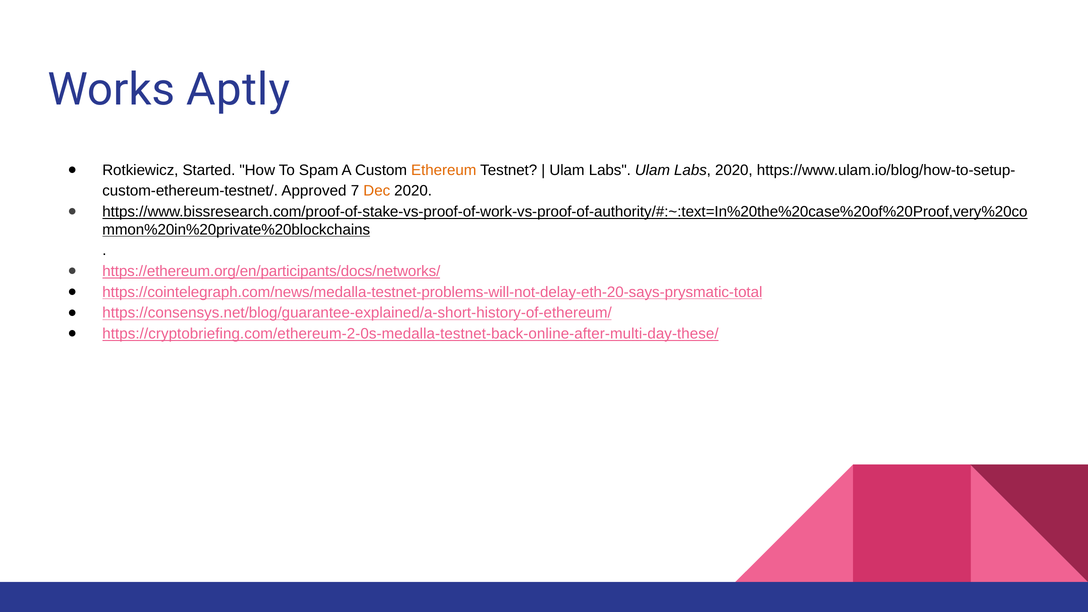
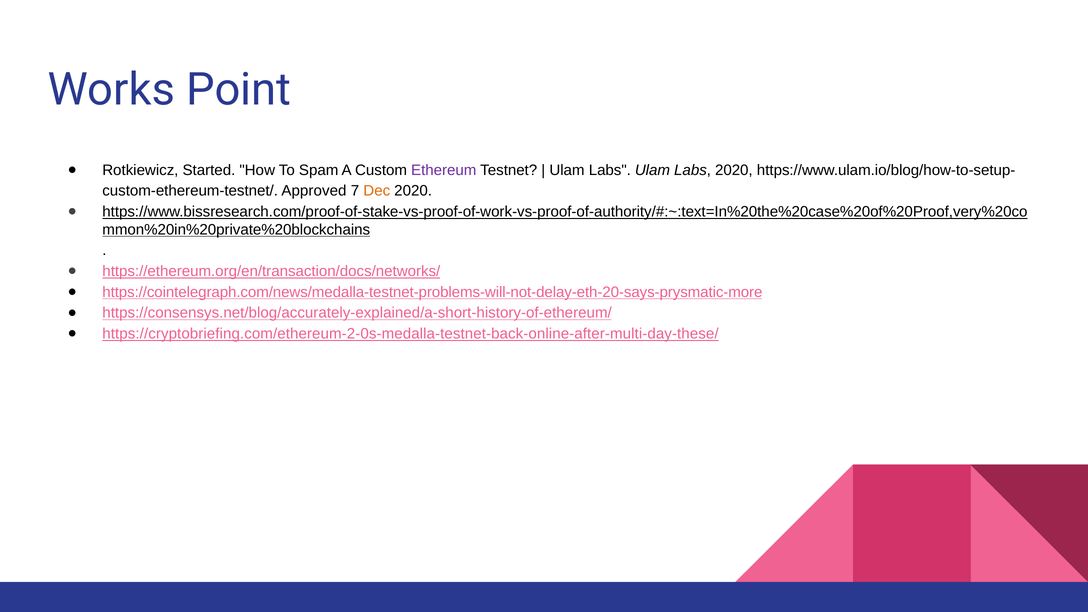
Aptly: Aptly -> Point (239, 90)
Ethereum colour: orange -> purple (444, 170)
https://ethereum.org/en/participants/docs/networks/: https://ethereum.org/en/participants/docs/networks/ -> https://ethereum.org/en/transaction/docs/networks/ (271, 271)
https://cointelegraph.com/news/medalla-testnet-problems-will-not-delay-eth-20-says-prysmatic-total: https://cointelegraph.com/news/medalla-testnet-problems-will-not-delay-eth-20-says-prysmatic-total -> https://cointelegraph.com/news/medalla-testnet-problems-will-not-delay-eth-20-says-prysmatic-more (432, 292)
https://consensys.net/blog/guarantee-explained/a-short-history-of-ethereum/: https://consensys.net/blog/guarantee-explained/a-short-history-of-ethereum/ -> https://consensys.net/blog/accurately-explained/a-short-history-of-ethereum/ (357, 313)
